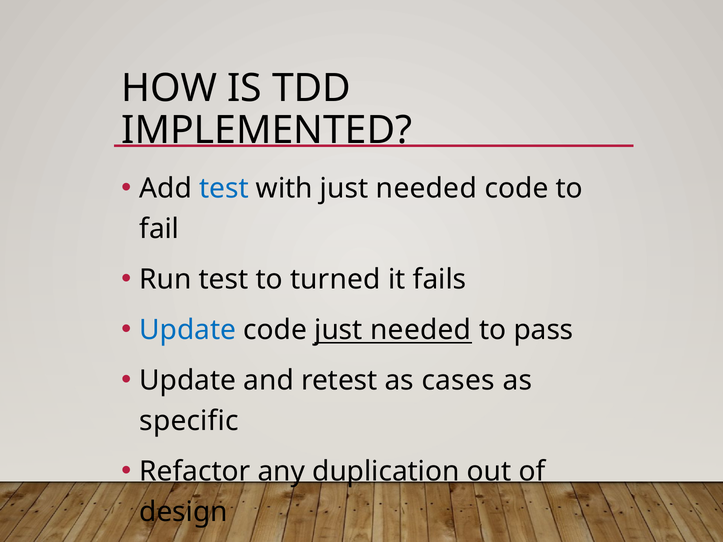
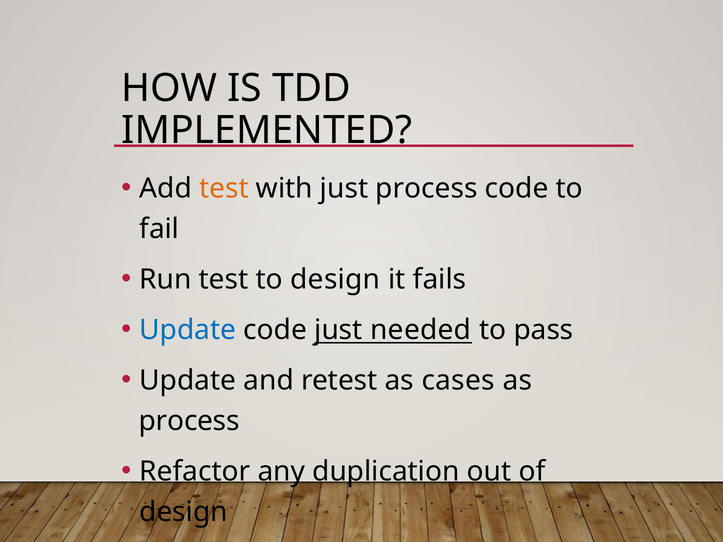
test colour: blue -> orange (224, 189)
with just needed: needed -> process (427, 189)
to turned: turned -> design (335, 280)
specific: specific -> process (189, 421)
